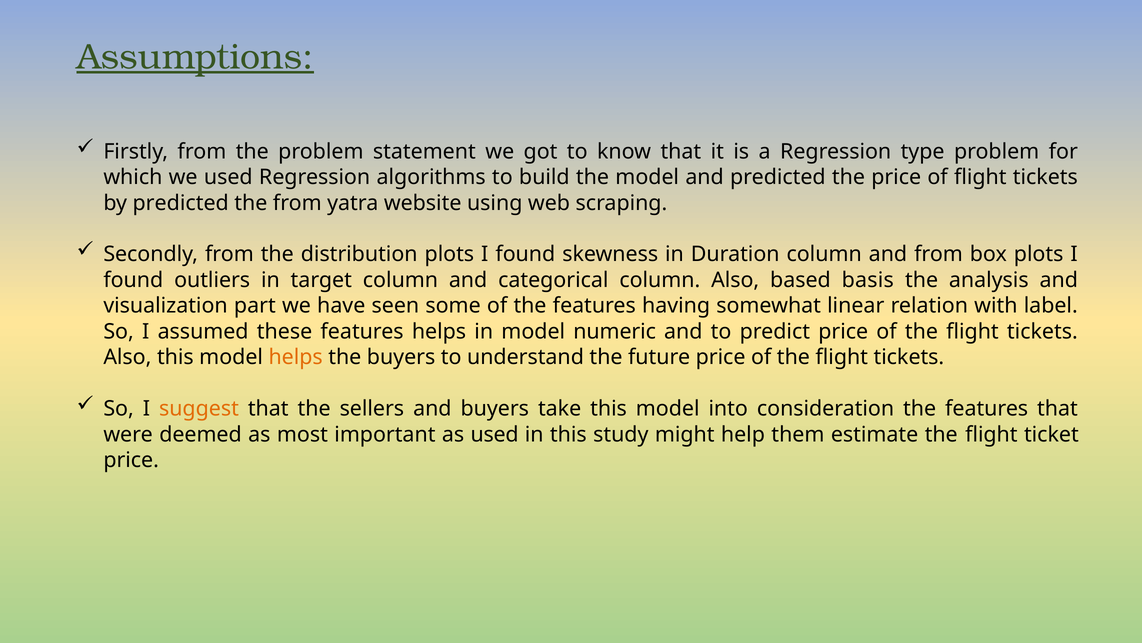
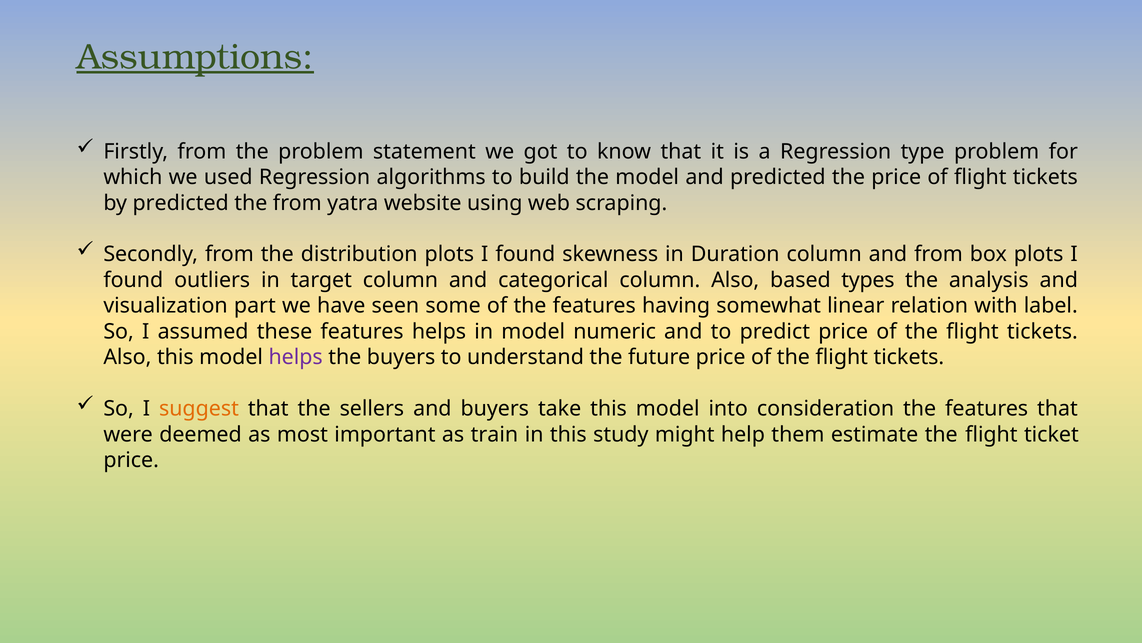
basis: basis -> types (868, 280)
helps colour: orange -> purple (296, 357)
as used: used -> train (494, 434)
